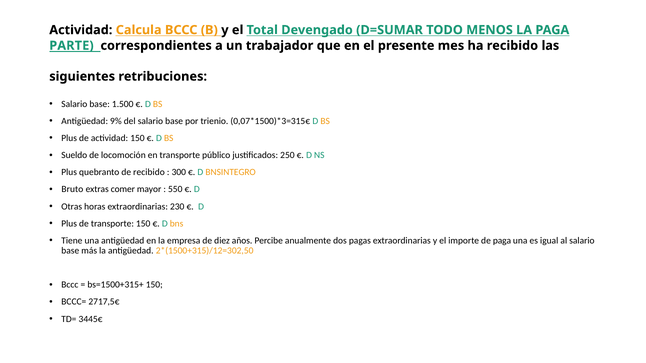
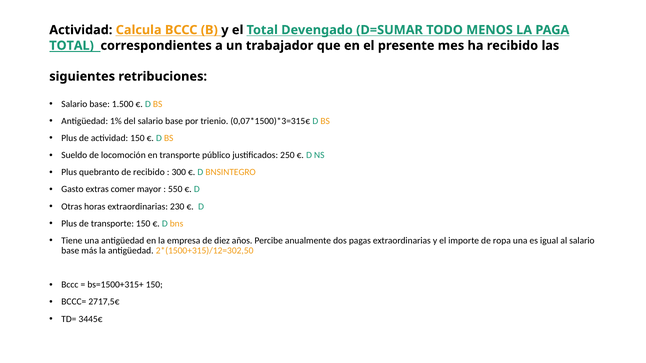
PARTE: PARTE -> TOTAL (72, 46)
9%: 9% -> 1% (116, 121)
Bruto: Bruto -> Gasto (72, 190)
de paga: paga -> ropa (502, 241)
